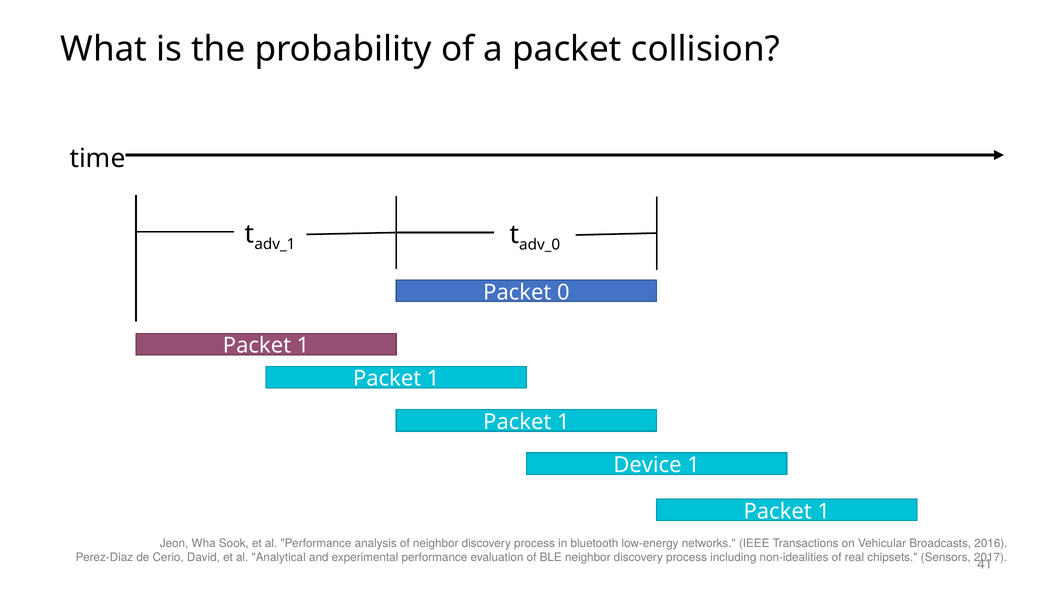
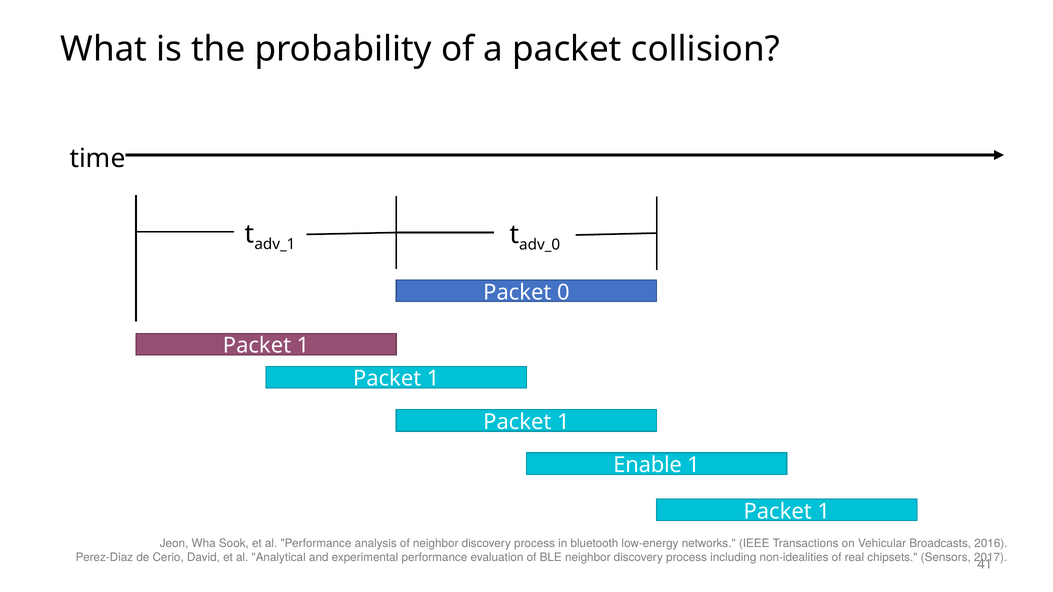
Device: Device -> Enable (648, 465)
